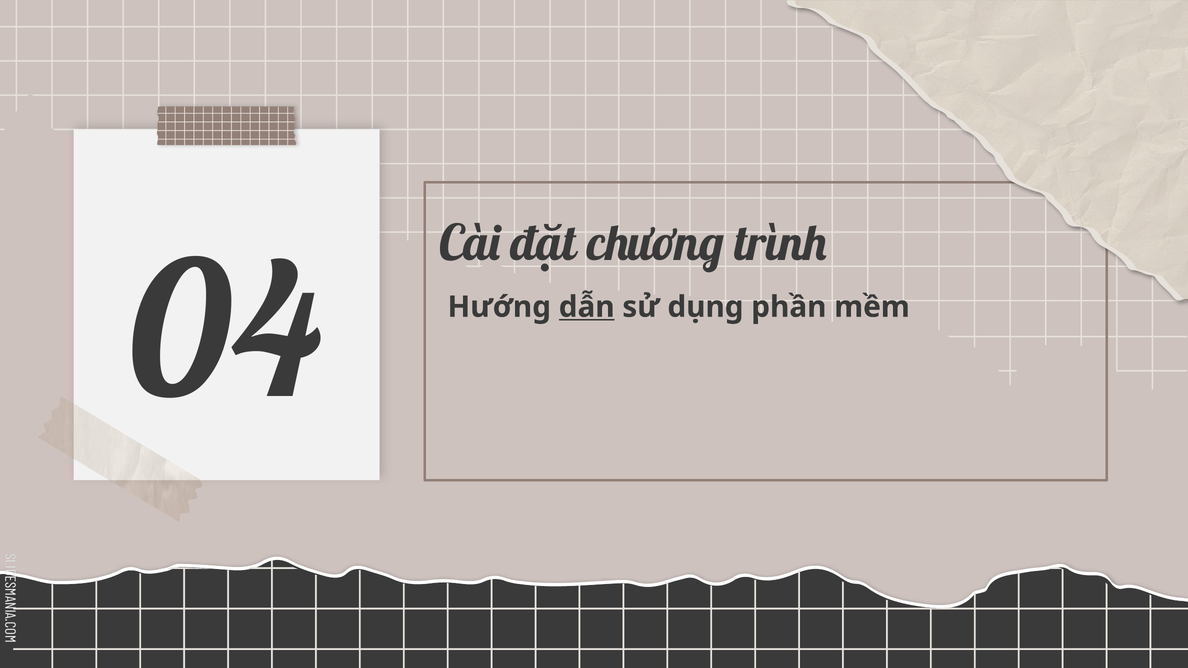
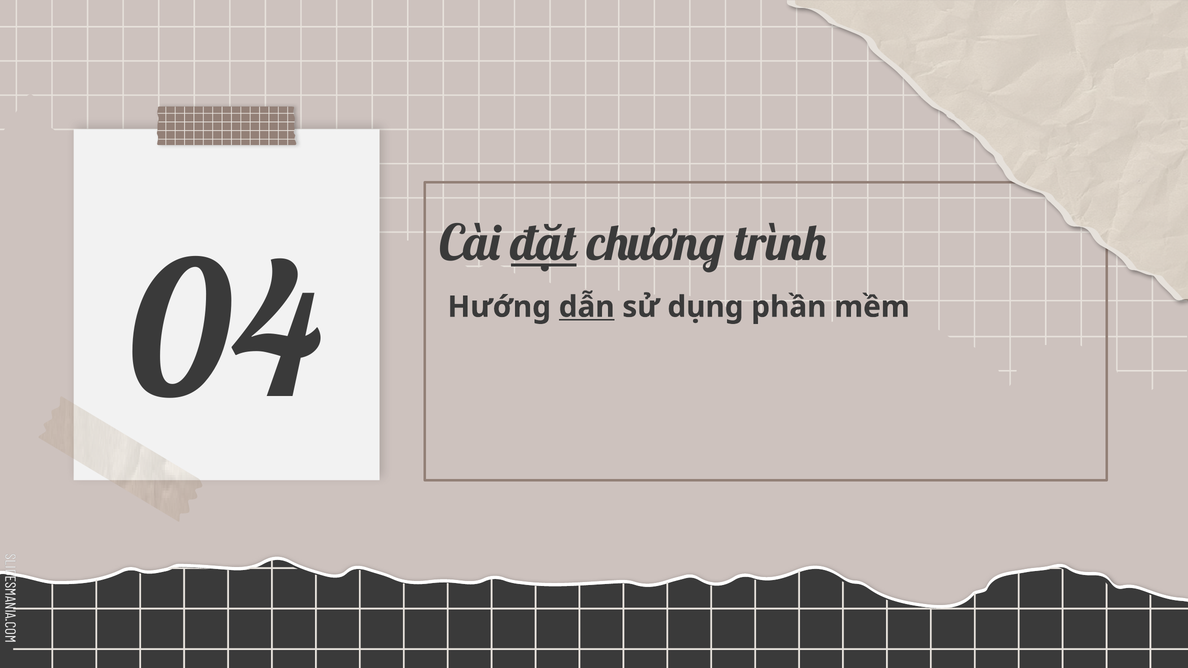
đặt underline: none -> present (544, 244)
